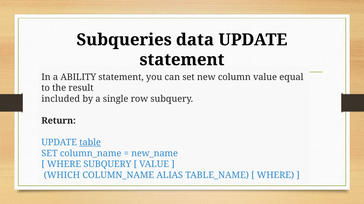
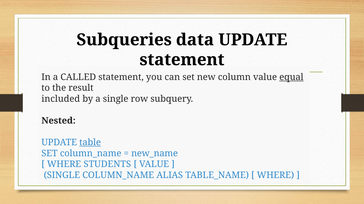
ABILITY: ABILITY -> CALLED (78, 77)
equal underline: none -> present (291, 77)
Return: Return -> Nested (59, 121)
WHERE SUBQUERY: SUBQUERY -> STUDENTS (107, 165)
WHICH: WHICH -> SINGLE (62, 176)
